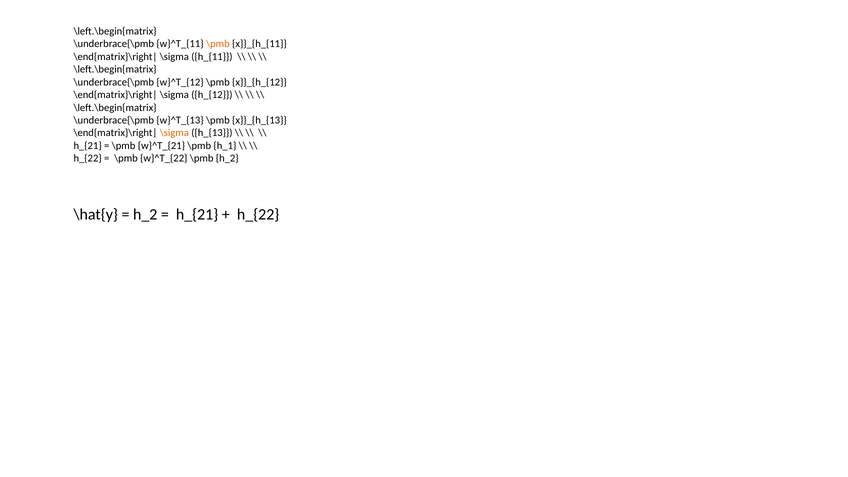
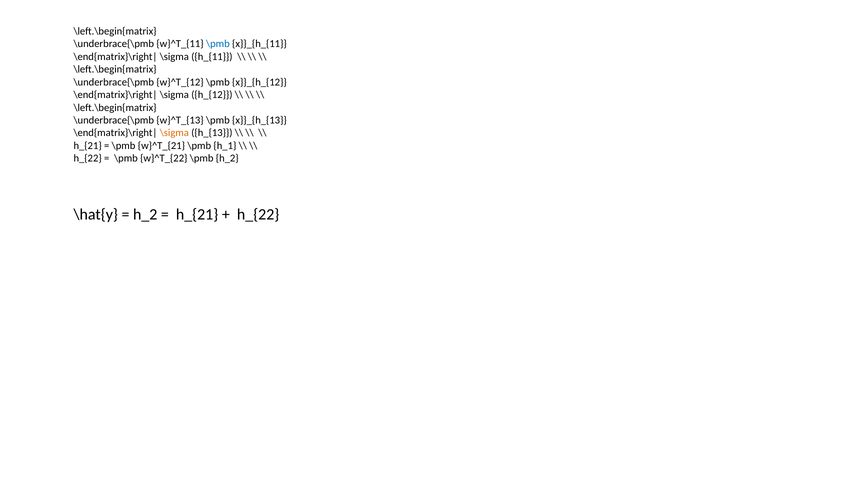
\pmb colour: orange -> blue (218, 44)
